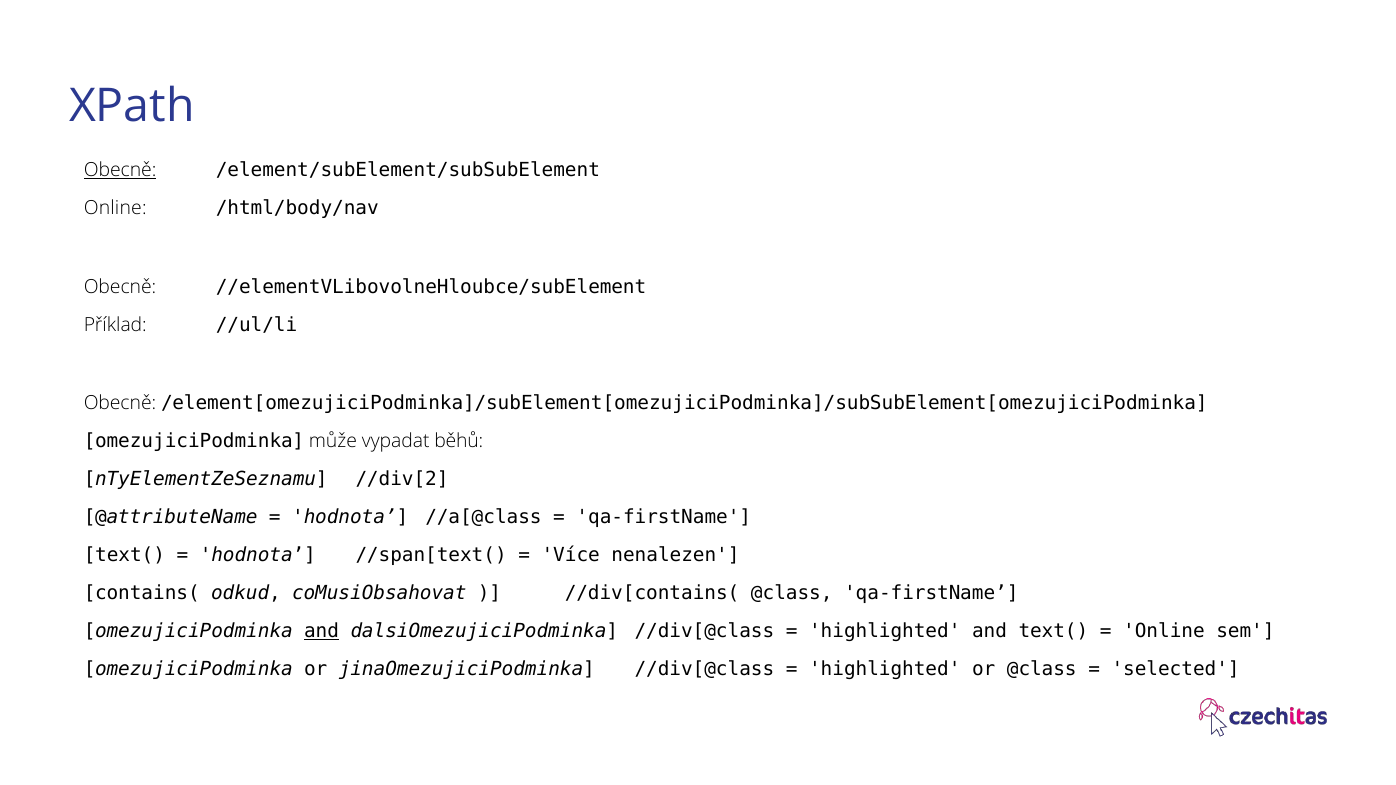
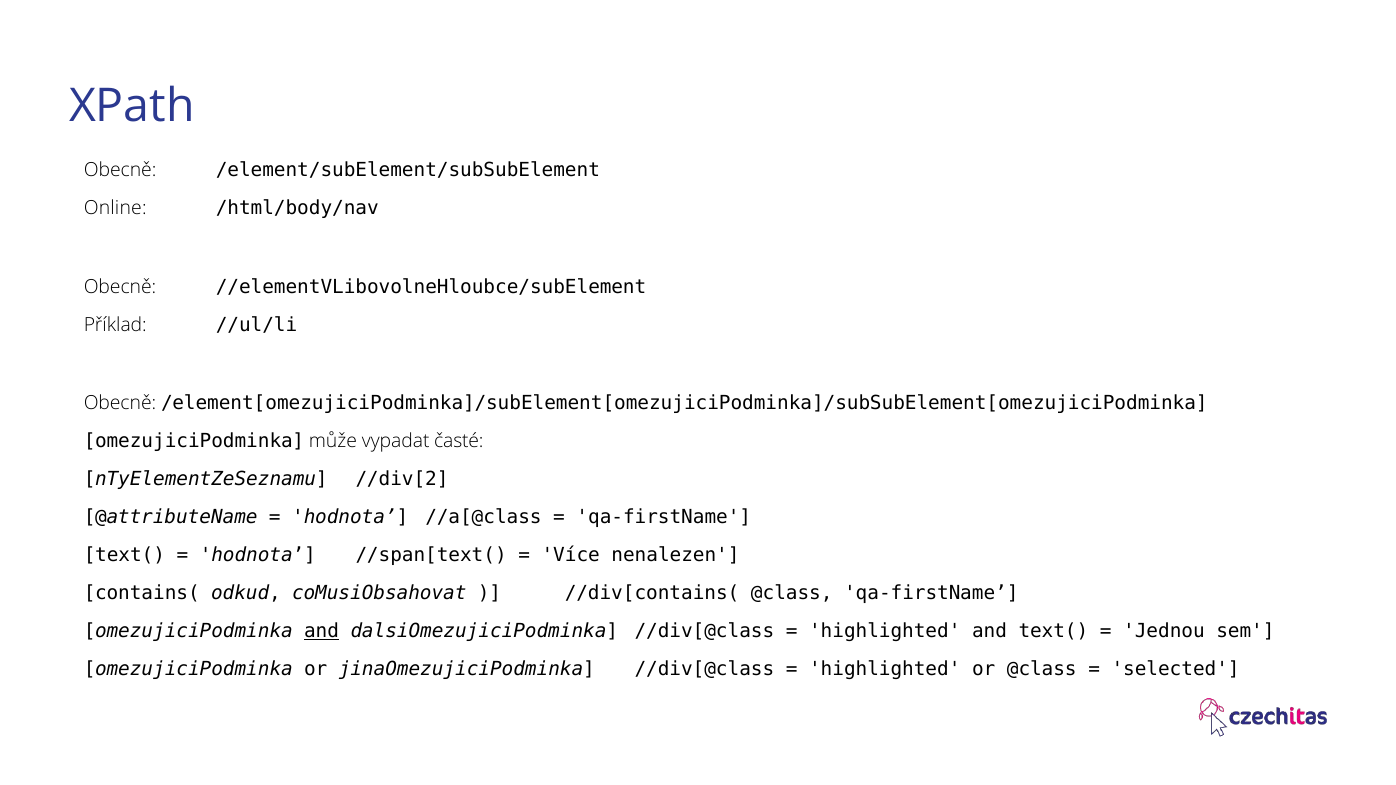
Obecně underline: present -> none (120, 170)
běhů: běhů -> časté (459, 442)
Online: Online -> Jednou (1164, 631)
